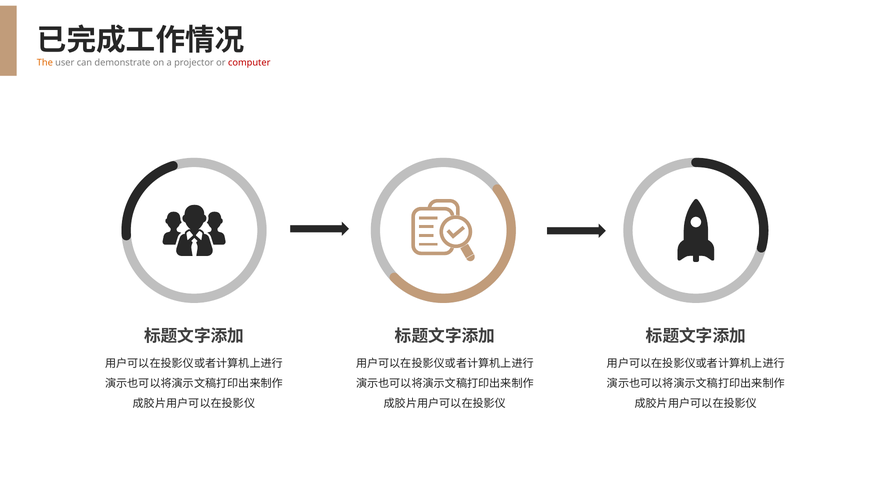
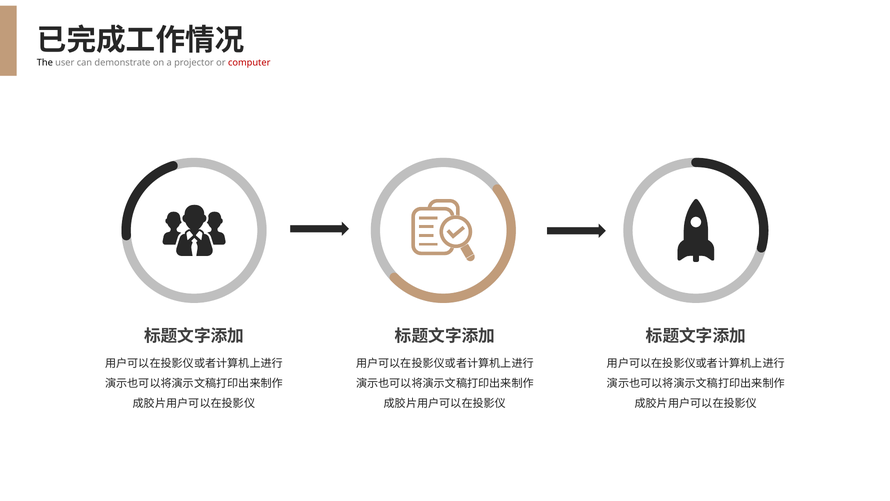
The colour: orange -> black (45, 63)
